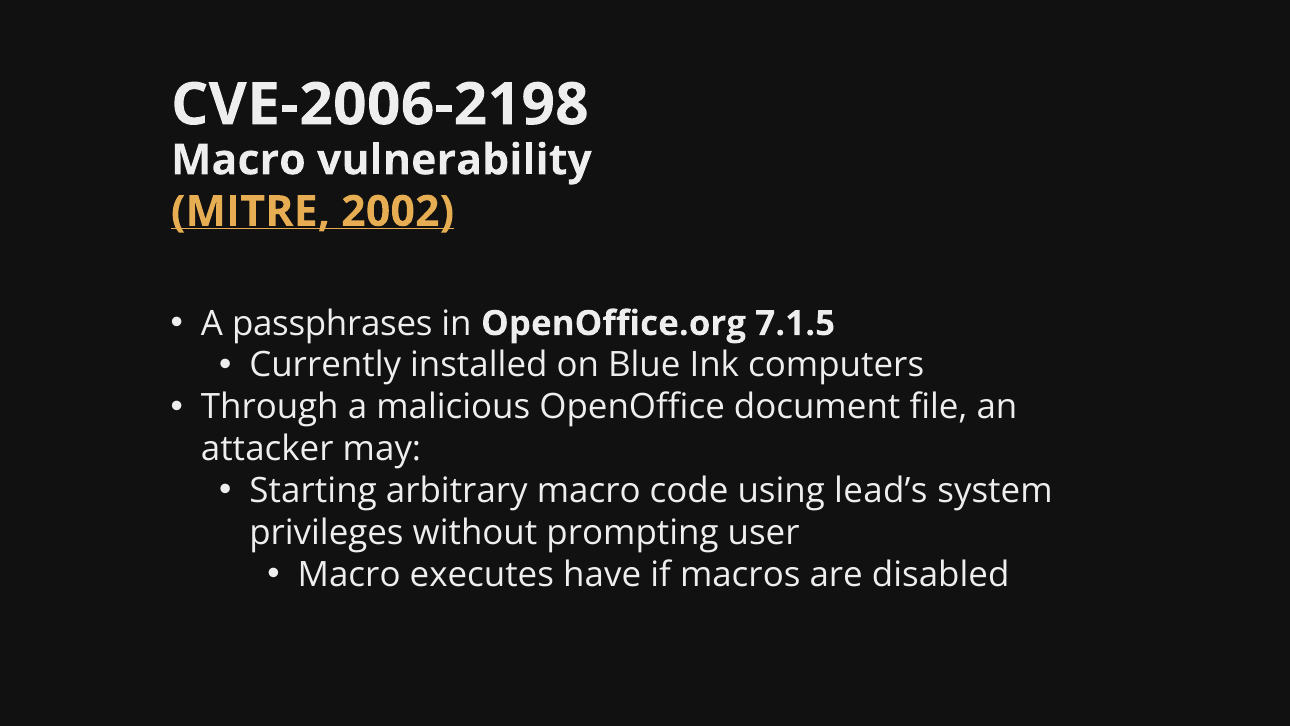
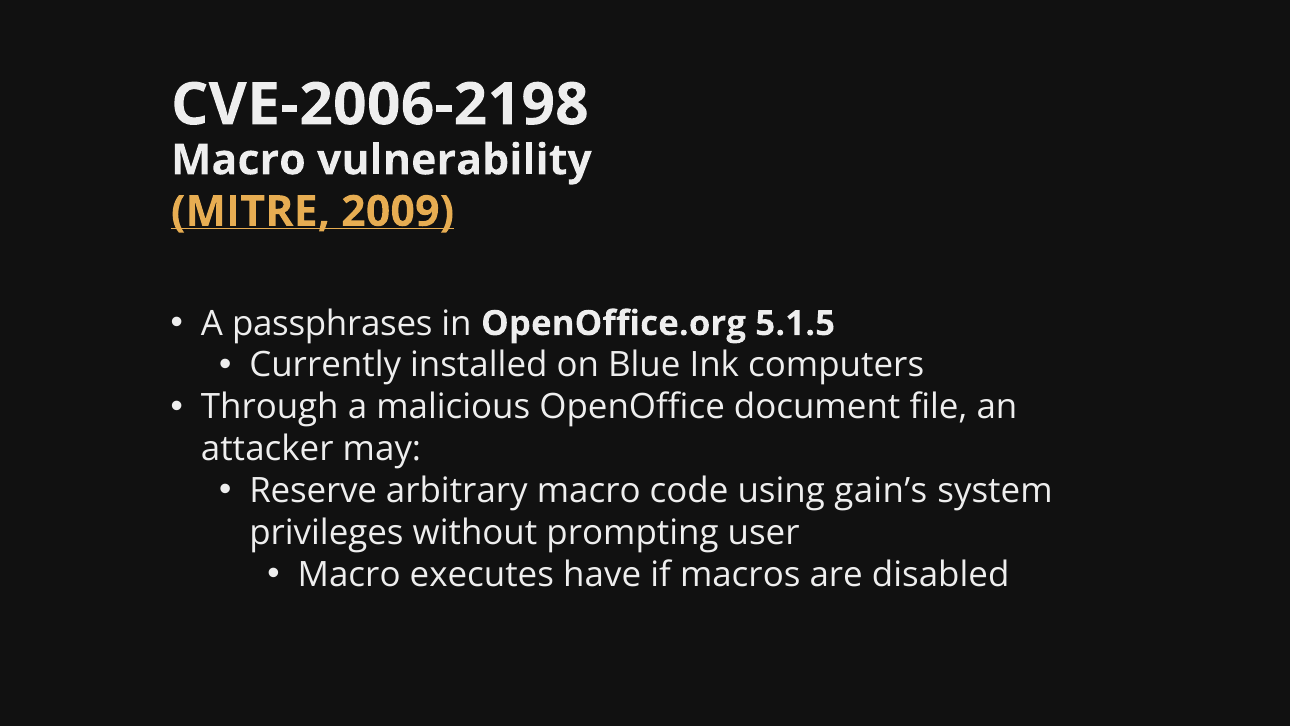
2002: 2002 -> 2009 (398, 212)
7.1.5: 7.1.5 -> 5.1.5 (795, 323)
Starting: Starting -> Reserve (313, 491)
lead’s: lead’s -> gain’s (881, 491)
